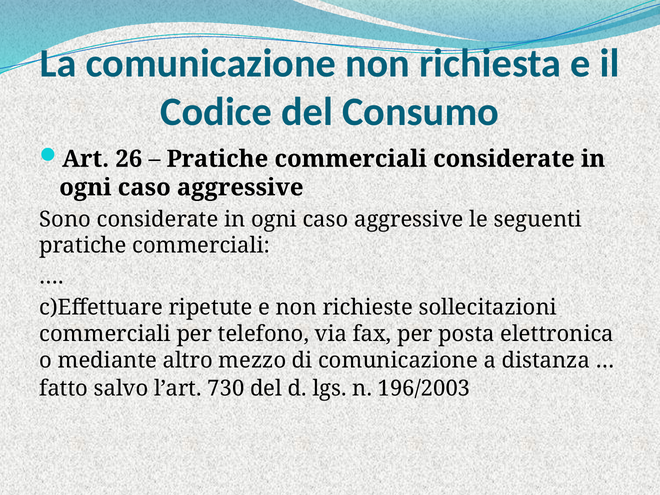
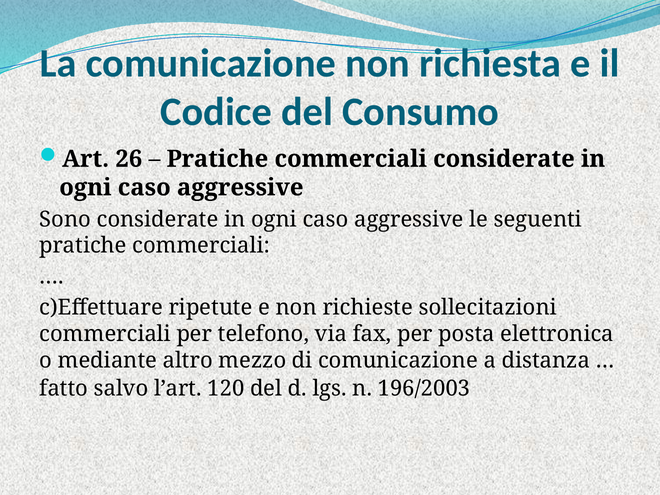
730: 730 -> 120 (226, 389)
